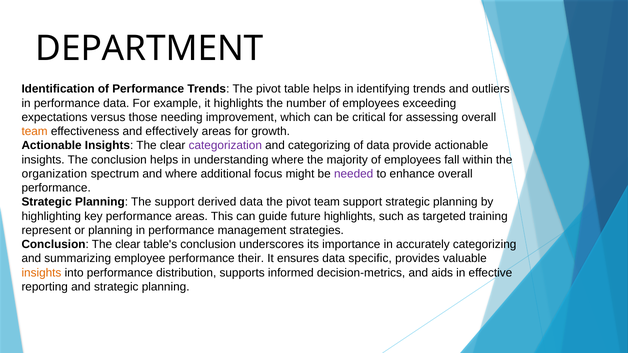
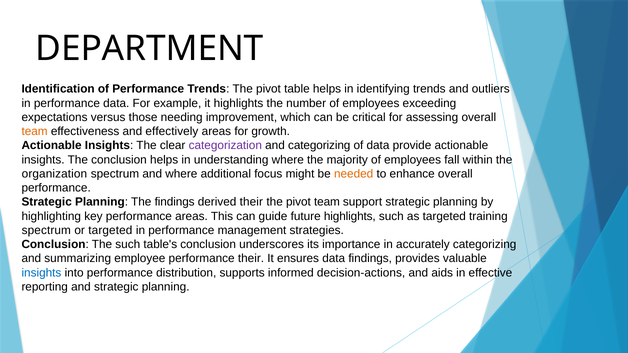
needed colour: purple -> orange (354, 174)
The support: support -> findings (175, 202)
derived data: data -> their (251, 202)
represent: represent -> spectrum (46, 230)
or planning: planning -> targeted (110, 230)
Conclusion The clear: clear -> such (128, 245)
data specific: specific -> findings (370, 259)
insights colour: orange -> blue (41, 273)
decision-metrics: decision-metrics -> decision-actions (361, 273)
